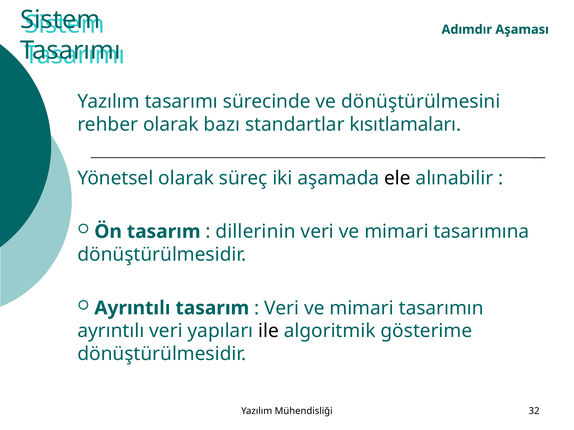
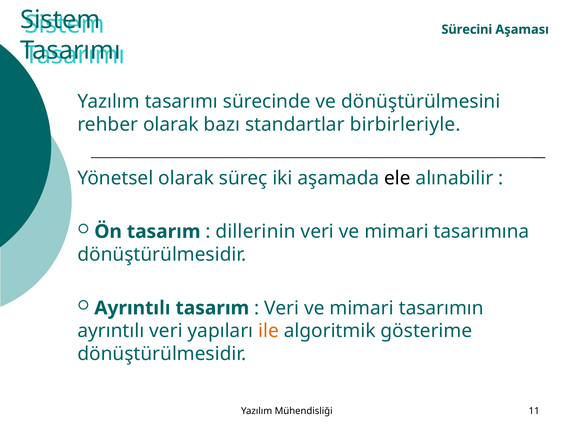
Adımdır: Adımdır -> Sürecini (467, 30)
kısıtlamaları: kısıtlamaları -> birbirleriyle (405, 125)
ile colour: black -> orange (269, 331)
32: 32 -> 11 (534, 411)
